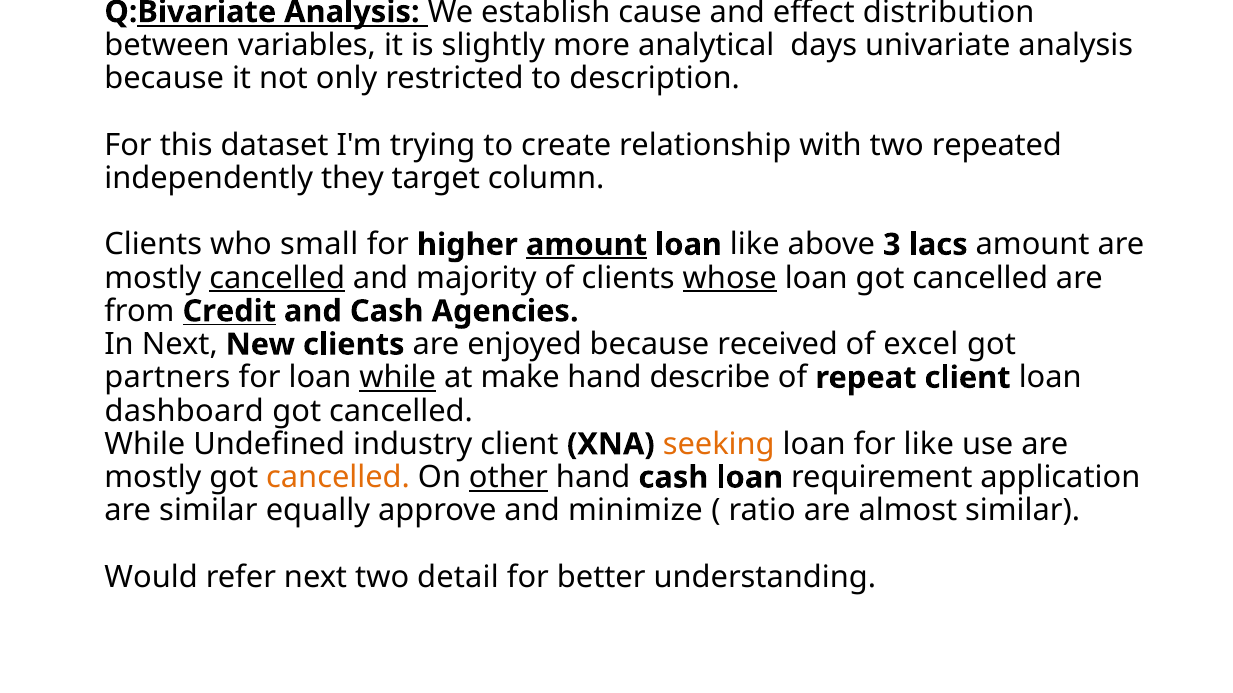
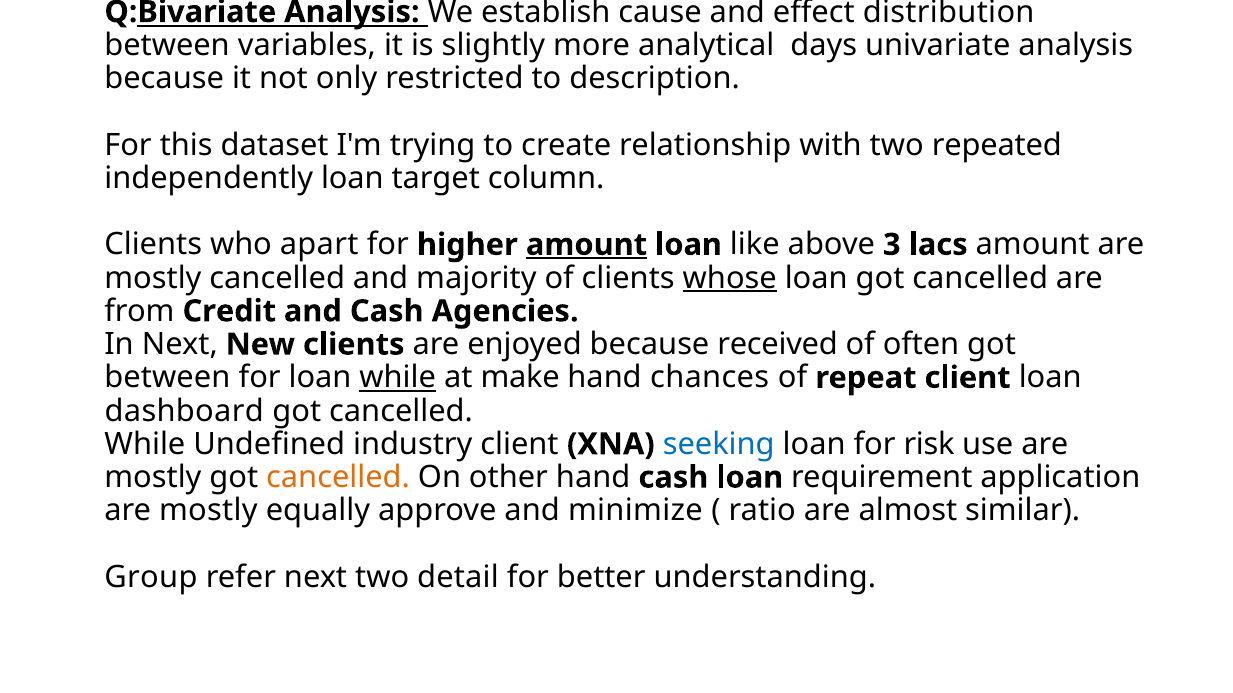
independently they: they -> loan (352, 178)
small: small -> apart (319, 245)
cancelled underline: present -> none (277, 278)
Credit underline: present -> none (229, 311)
excel: excel -> often (921, 345)
partners: partners -> between (167, 378)
describe: describe -> chances (710, 378)
seeking colour: orange -> blue (719, 445)
for like: like -> risk (929, 445)
other underline: present -> none (508, 478)
similar: similar -> mostly (208, 511)
Would: Would -> Group (151, 578)
